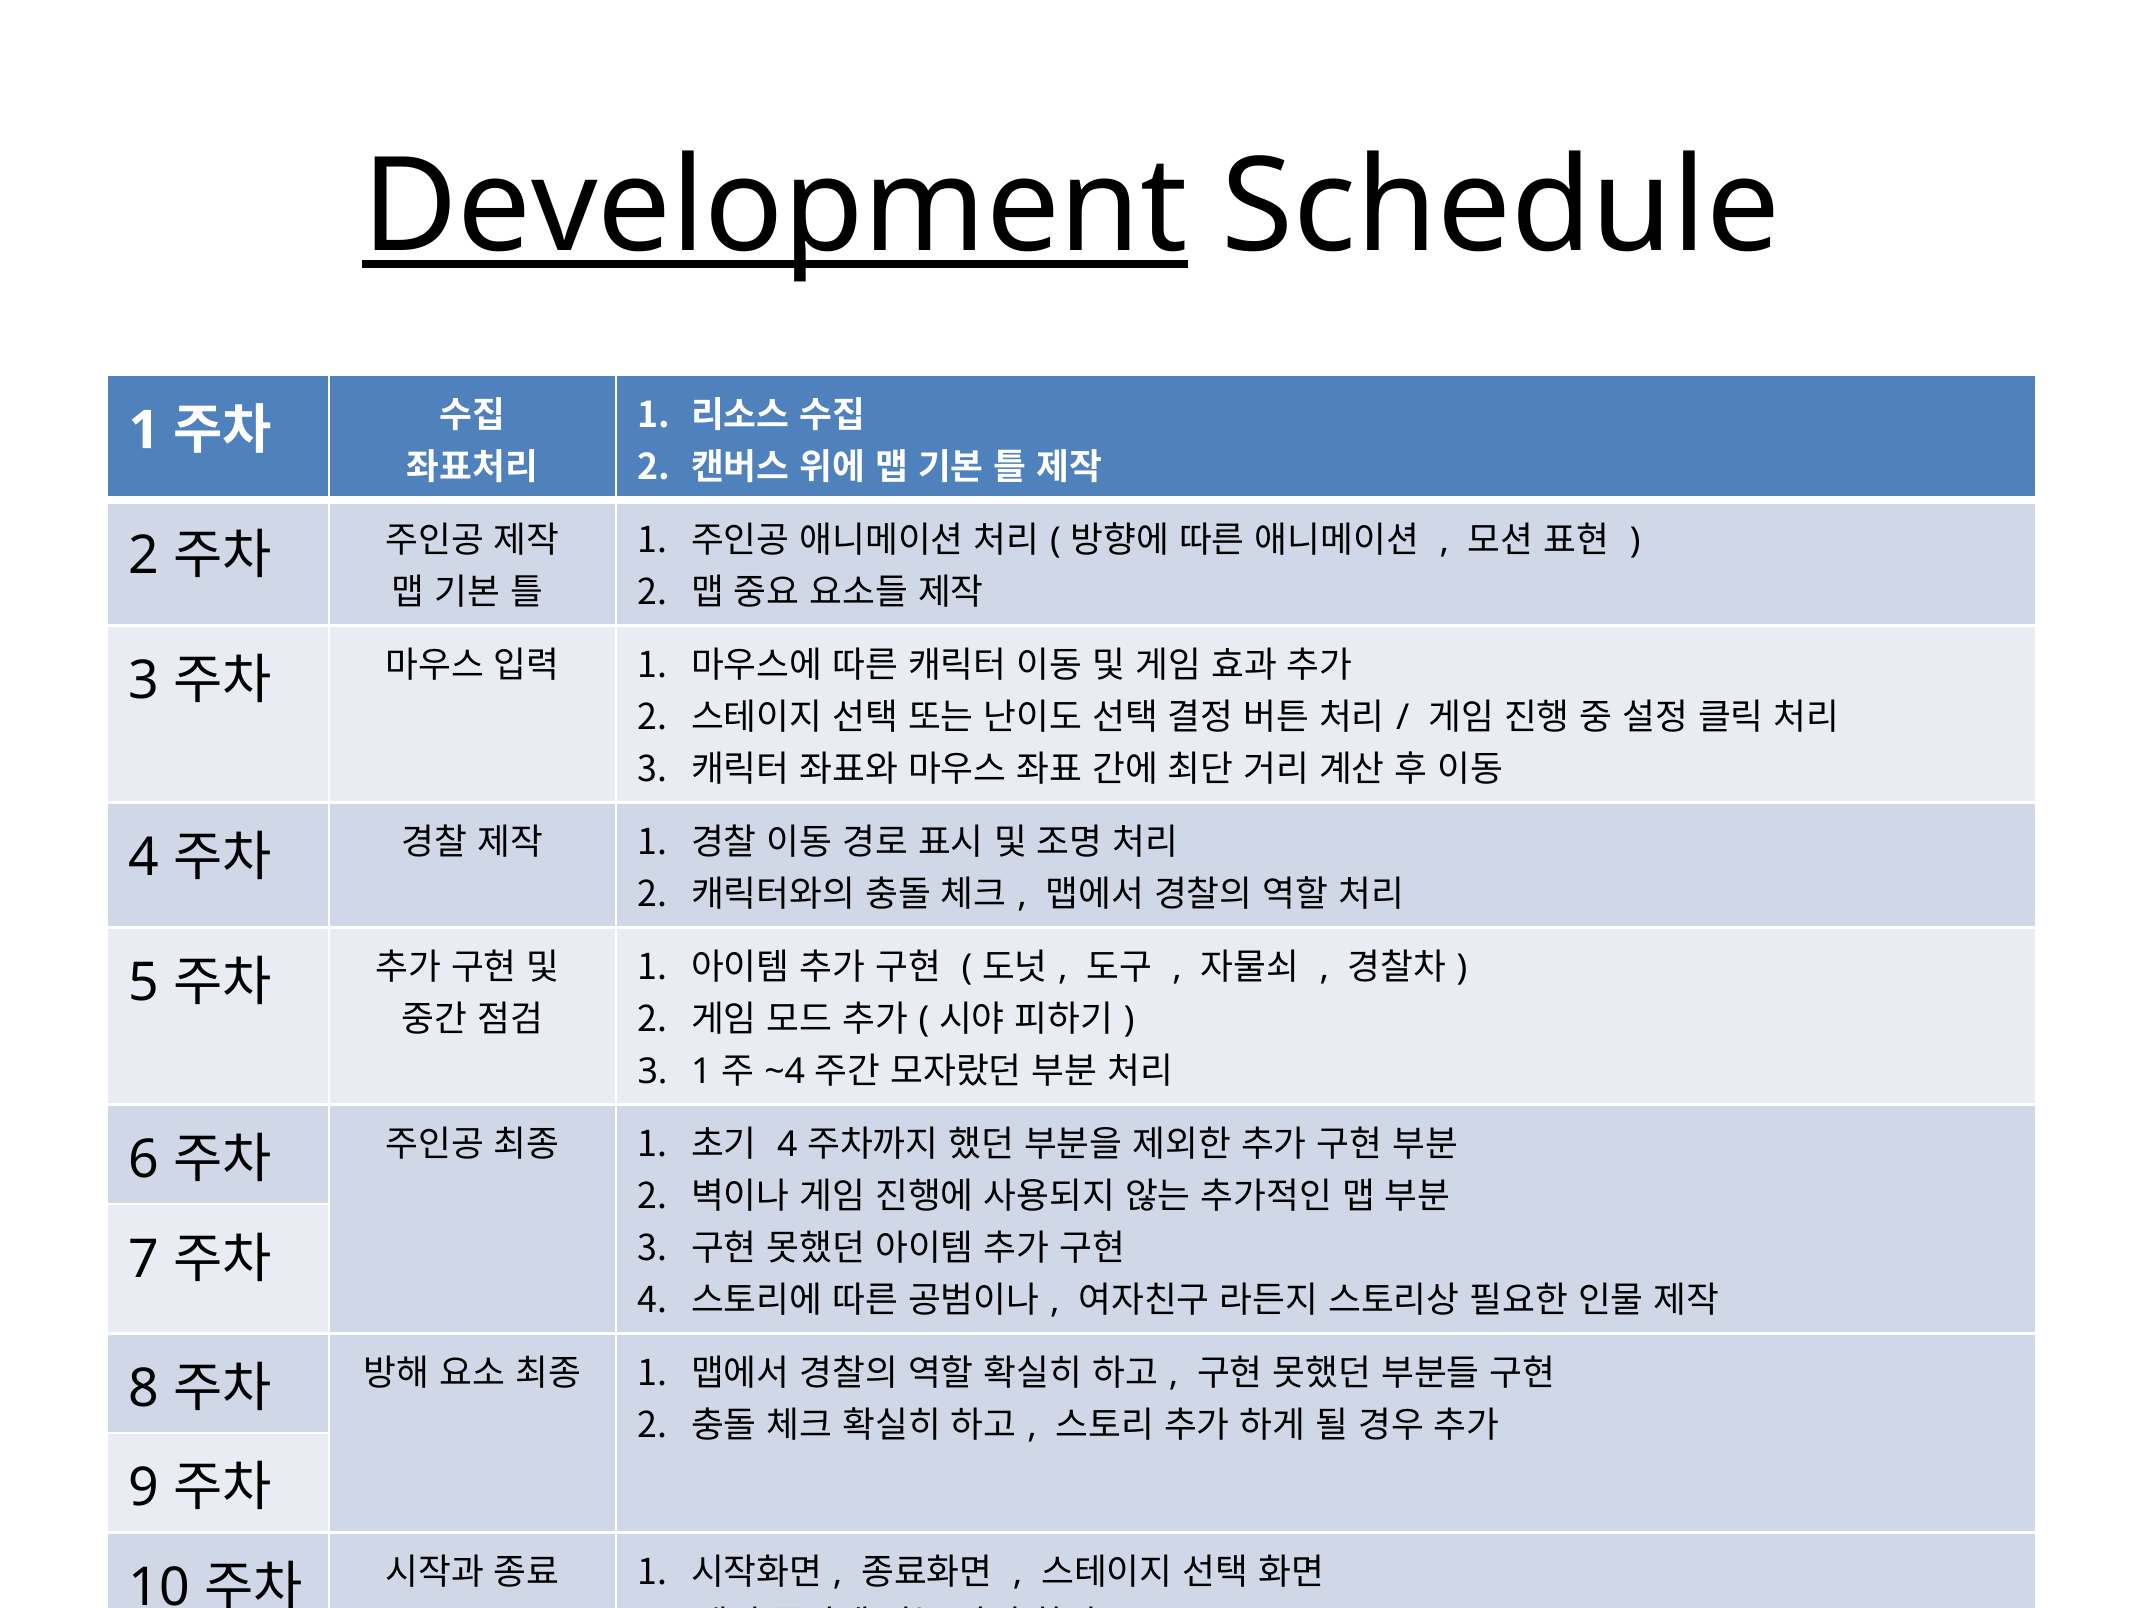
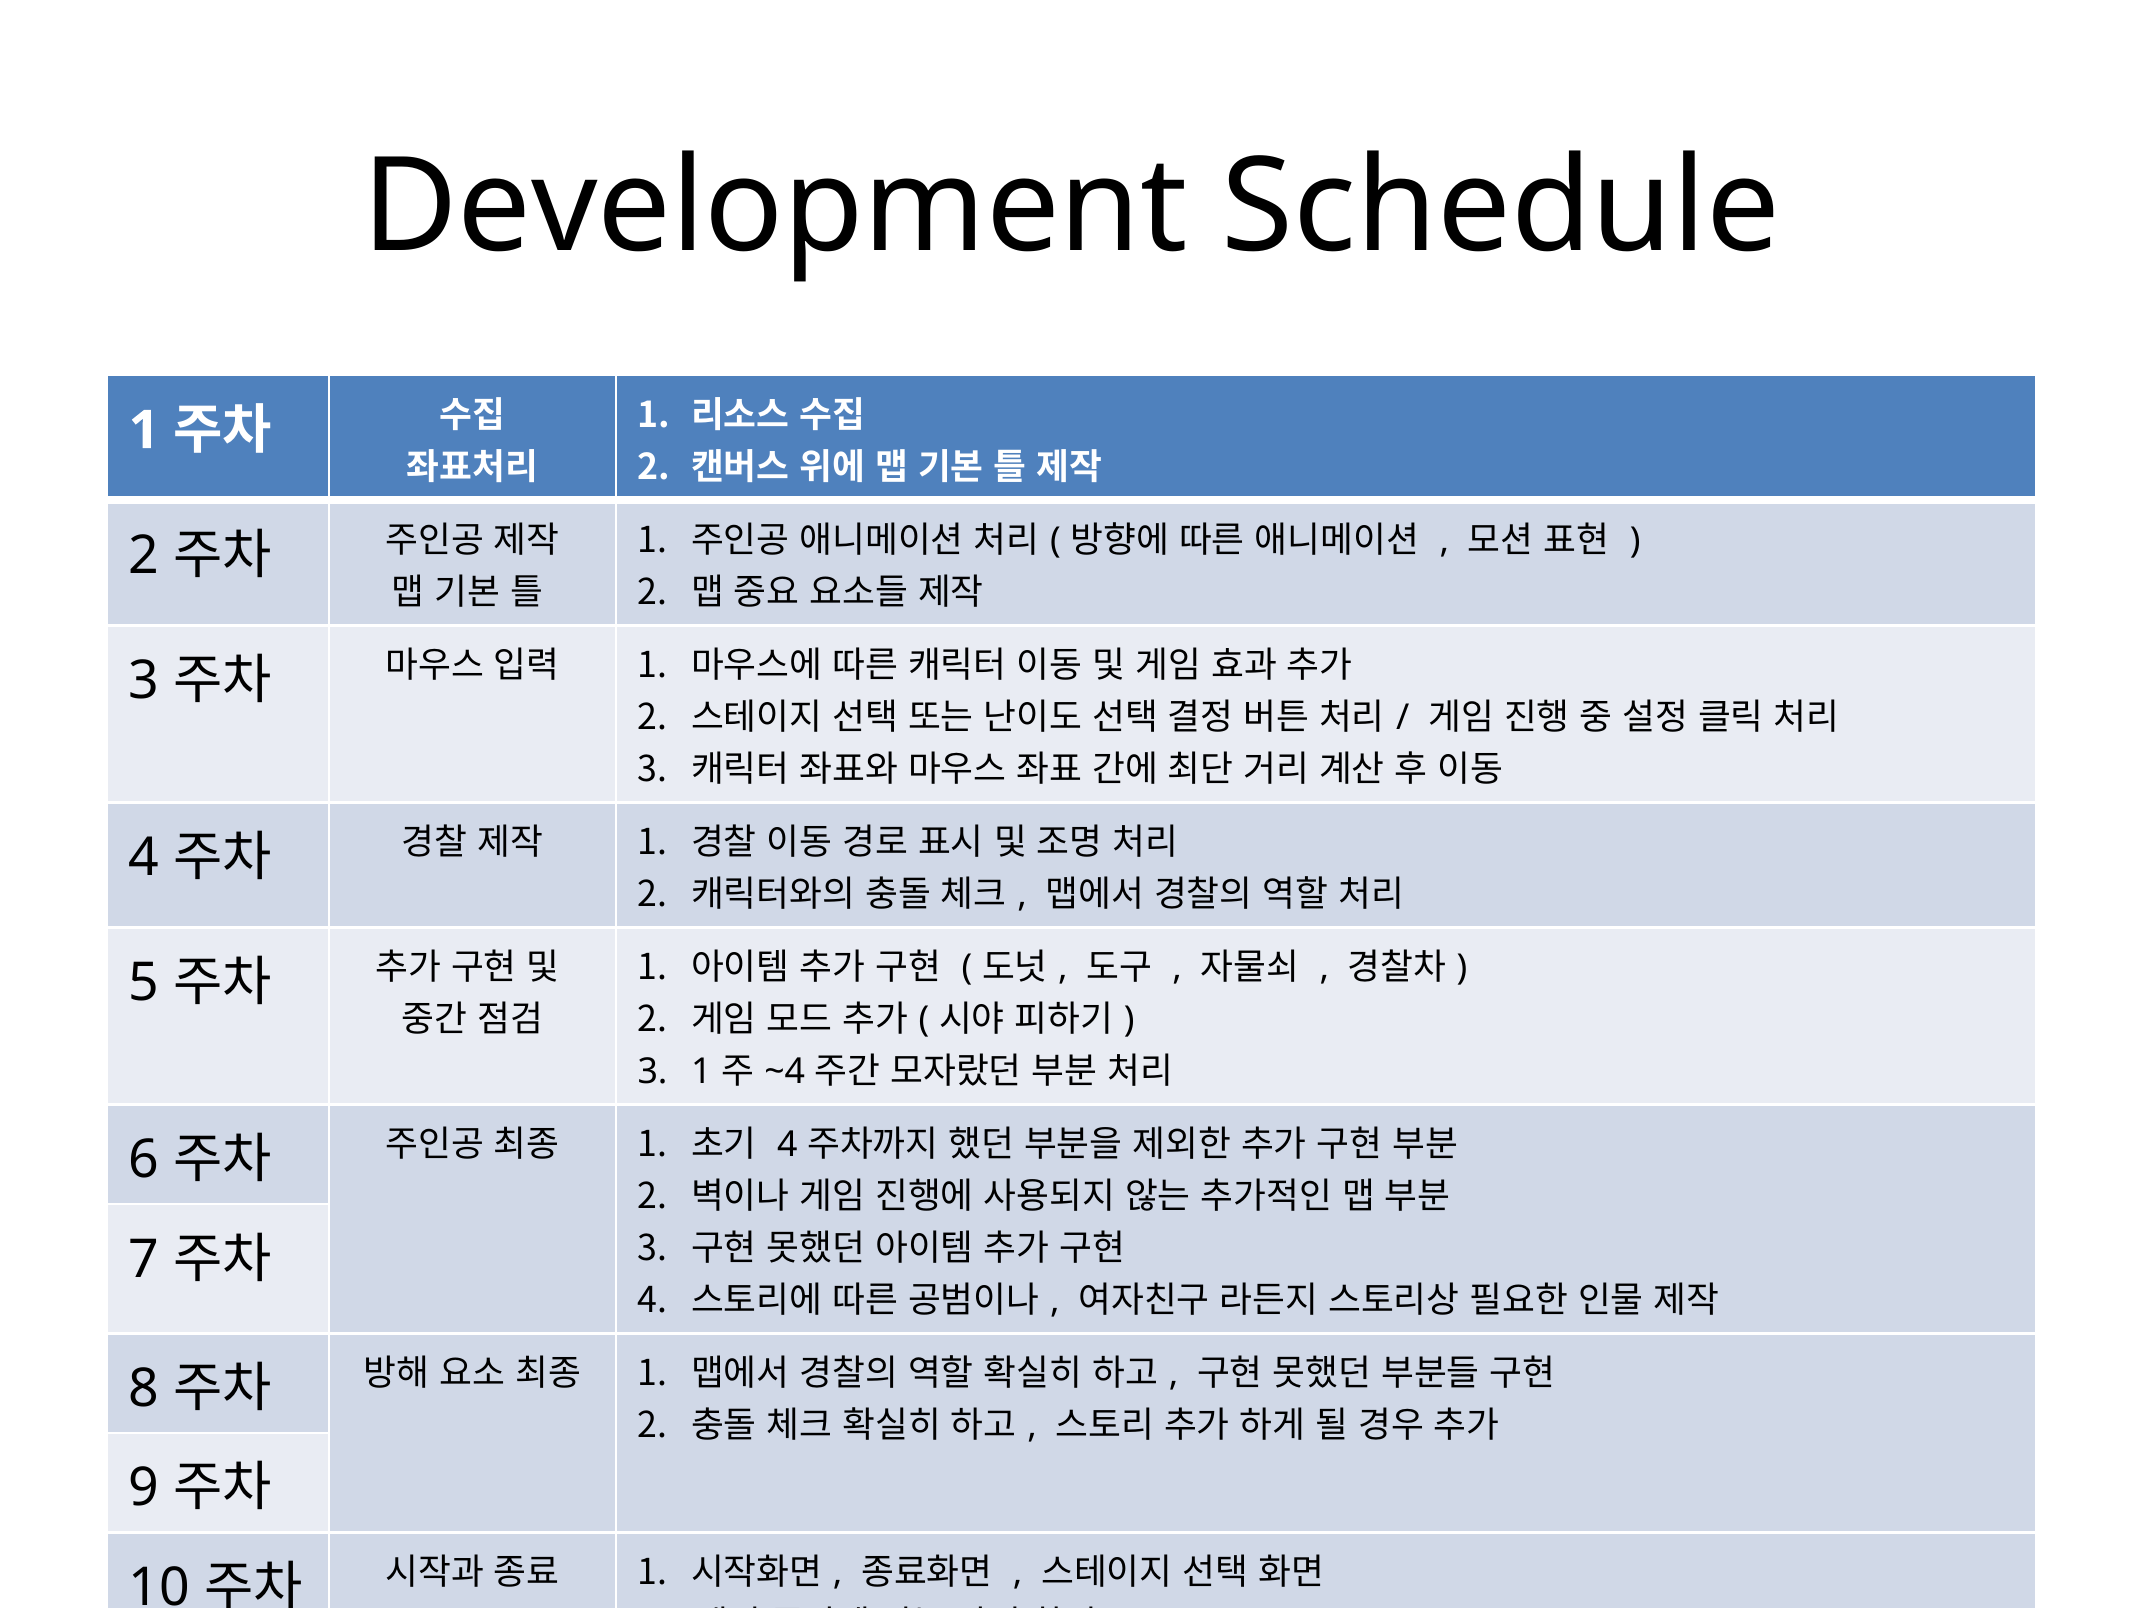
Development underline: present -> none (775, 208)
